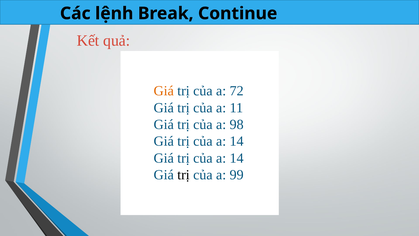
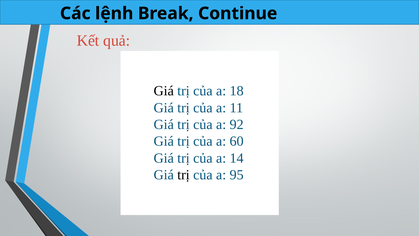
Giá colour: orange -> black (164, 91)
72: 72 -> 18 (237, 91)
98: 98 -> 92 (237, 124)
14: 14 -> 60 (237, 141)
99: 99 -> 95 (237, 175)
